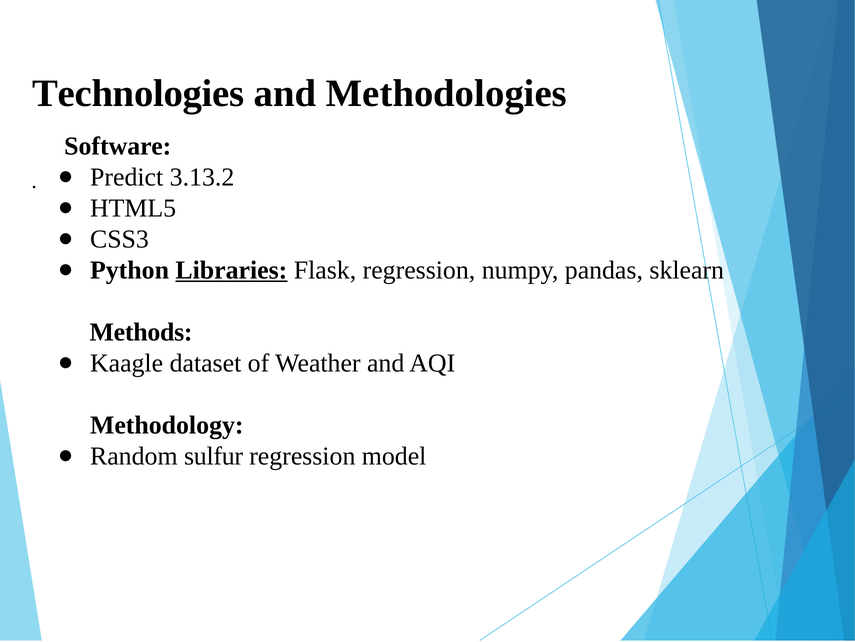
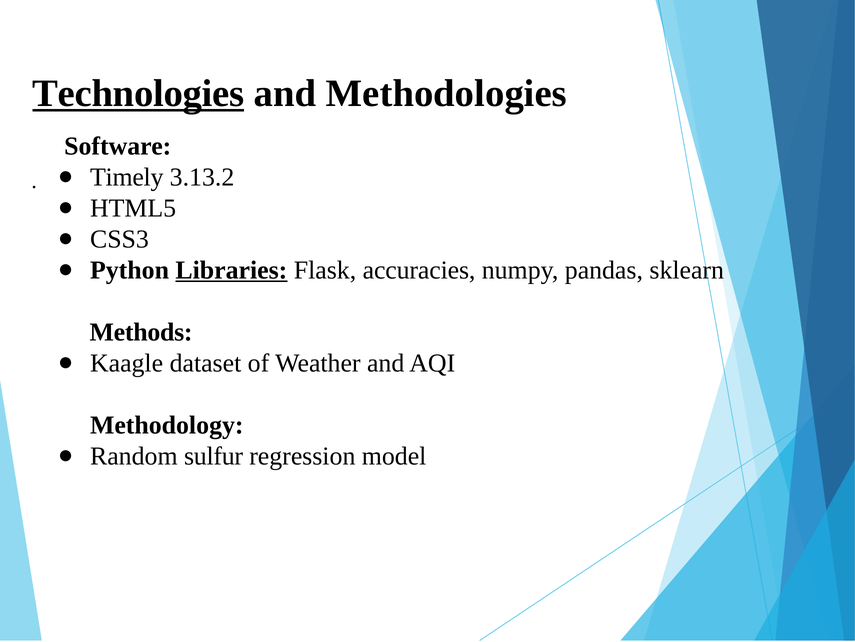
Technologies underline: none -> present (138, 94)
Predict: Predict -> Timely (127, 177)
Flask regression: regression -> accuracies (419, 270)
